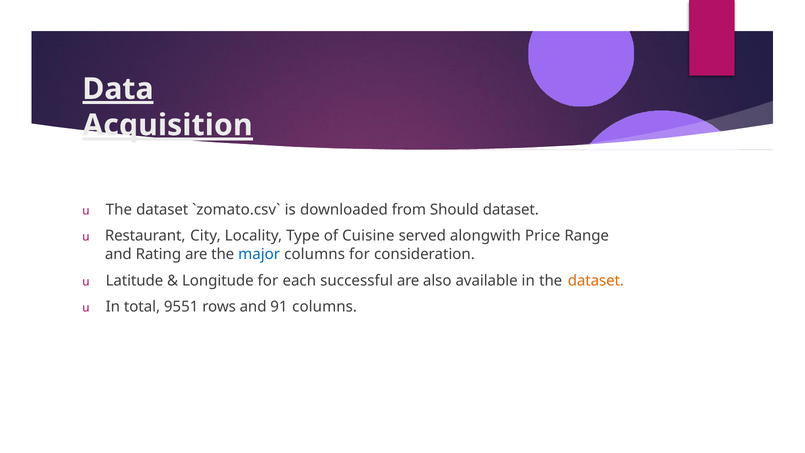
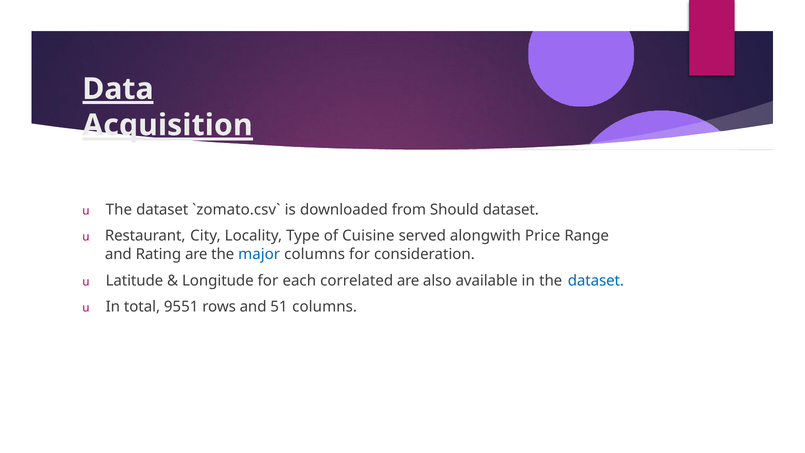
successful: successful -> correlated (357, 281)
dataset colour: orange -> blue (596, 281)
91: 91 -> 51 (279, 307)
